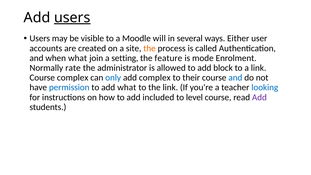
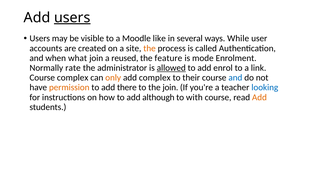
will: will -> like (159, 38)
Either: Either -> While (238, 38)
setting: setting -> reused (125, 58)
allowed underline: none -> present (171, 68)
block: block -> enrol (223, 68)
only colour: blue -> orange (113, 78)
permission colour: blue -> orange (69, 87)
add what: what -> there (127, 87)
the link: link -> join (170, 87)
included: included -> although (158, 97)
level: level -> with (194, 97)
Add colour: purple -> orange (259, 97)
